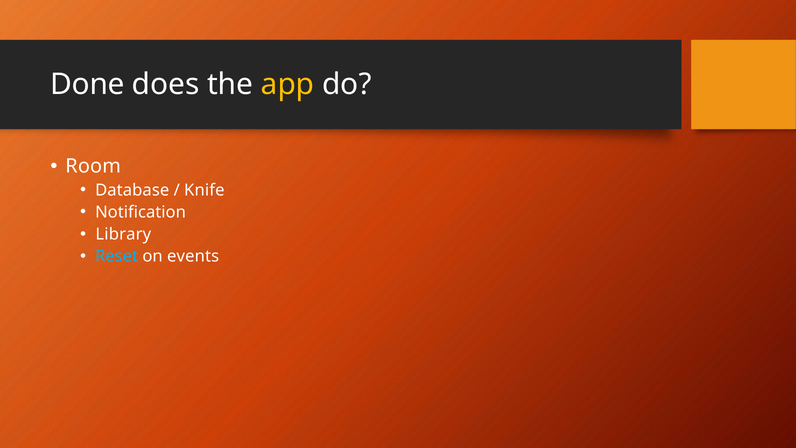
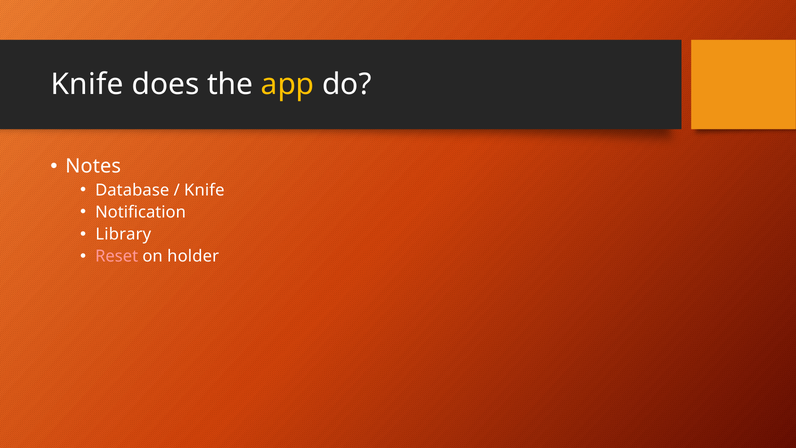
Done: Done -> Knife (87, 84)
Room: Room -> Notes (93, 166)
Reset colour: light blue -> pink (117, 256)
events: events -> holder (193, 256)
